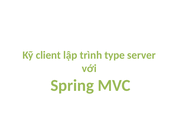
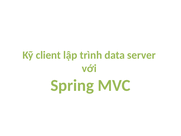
type: type -> data (115, 55)
